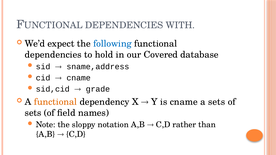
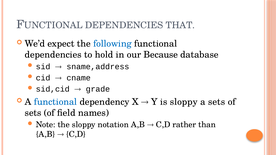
WITH: WITH -> THAT (180, 25)
Covered: Covered -> Because (161, 55)
functional colour: orange -> blue (56, 102)
is cname: cname -> sloppy (184, 102)
